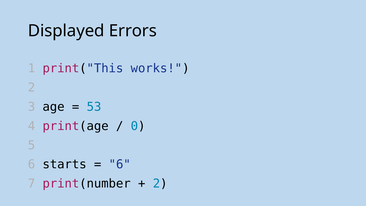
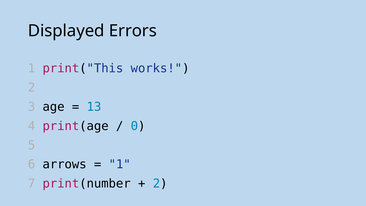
53: 53 -> 13 (94, 107)
starts: starts -> arrows (65, 164)
6: 6 -> 1 (120, 164)
